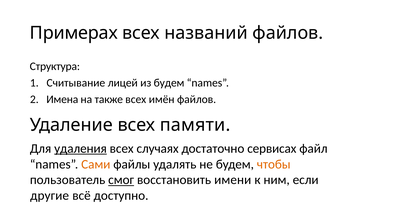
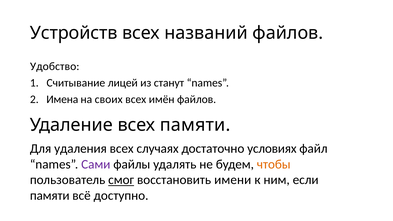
Примерах: Примерах -> Устройств (74, 33)
Структура: Структура -> Удобство (55, 66)
из будем: будем -> станут (169, 83)
также: также -> своих (109, 99)
удаления underline: present -> none (80, 149)
сервисах: сервисах -> условиях (272, 149)
Сами colour: orange -> purple (96, 164)
другие: другие -> памяти (50, 196)
